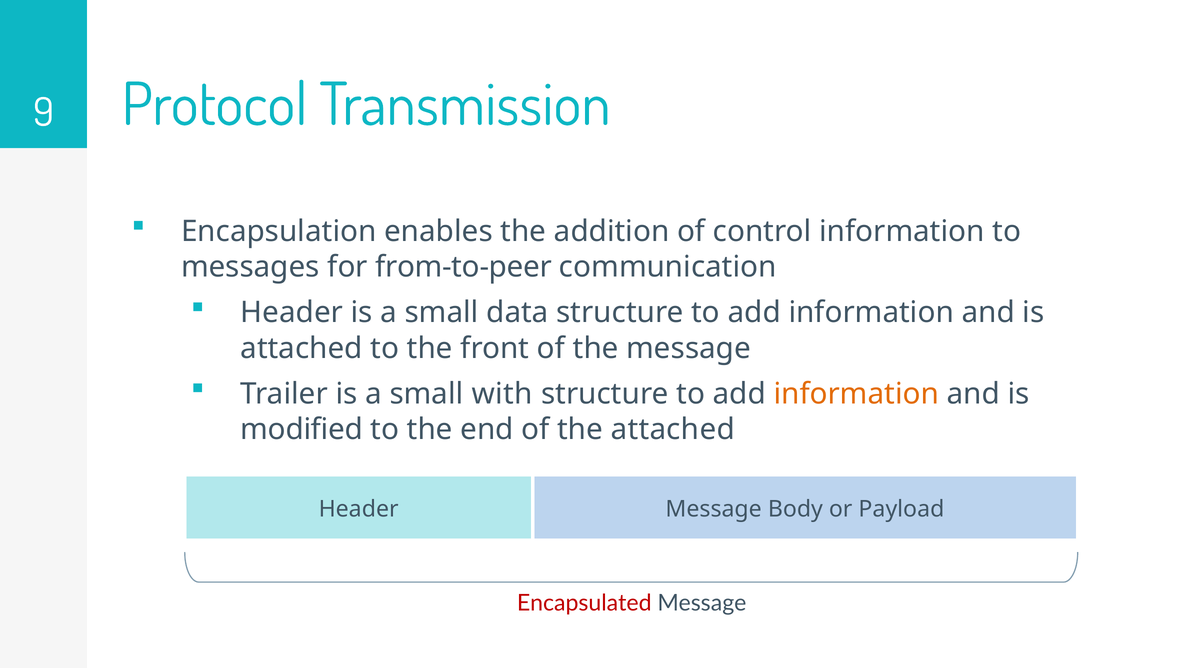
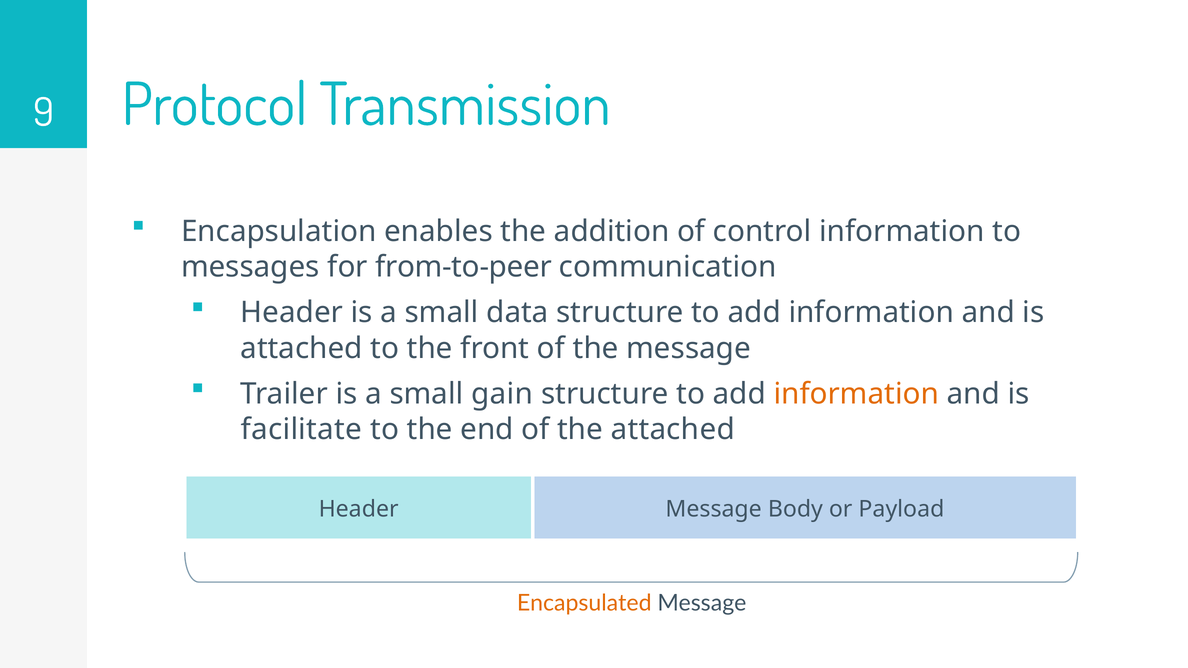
with: with -> gain (502, 394)
modified: modified -> facilitate (301, 430)
Encapsulated colour: red -> orange (584, 603)
